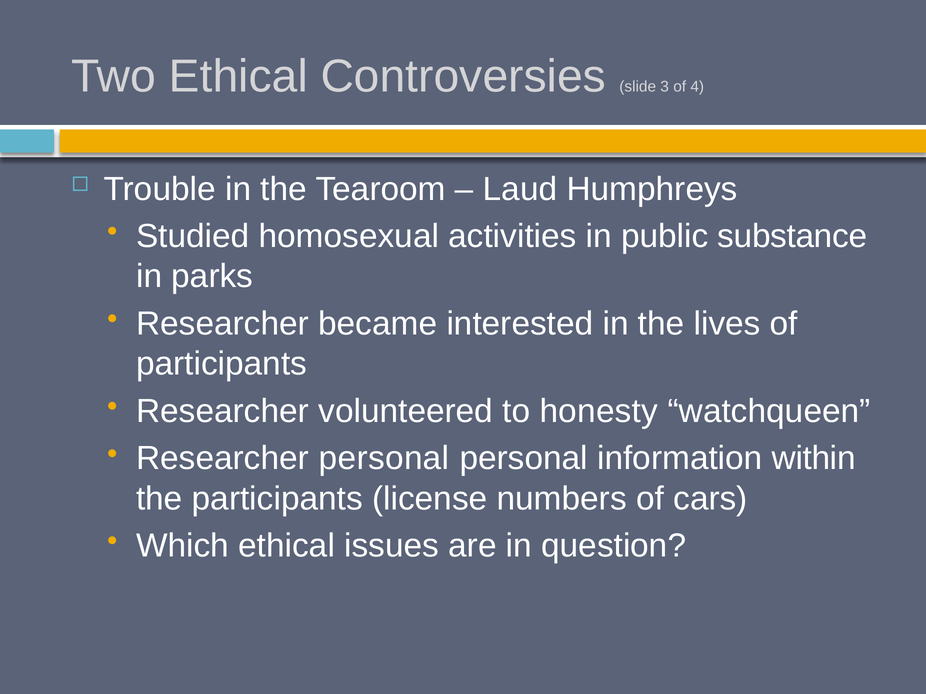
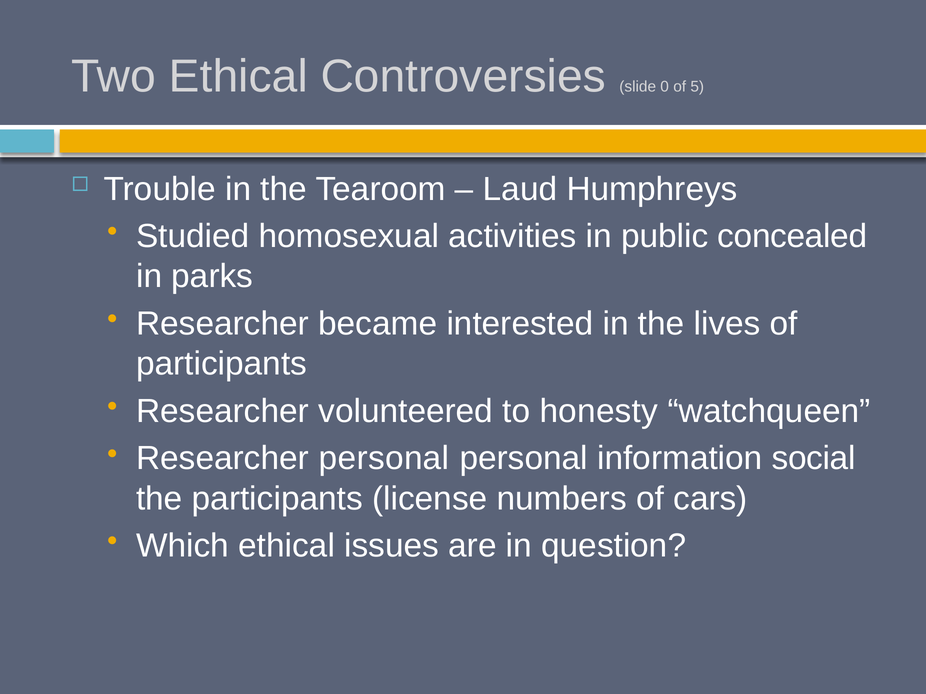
3: 3 -> 0 (665, 87)
4: 4 -> 5 (697, 87)
substance: substance -> concealed (792, 236)
within: within -> social (814, 459)
